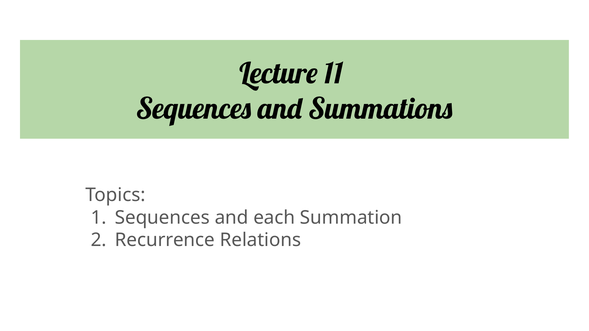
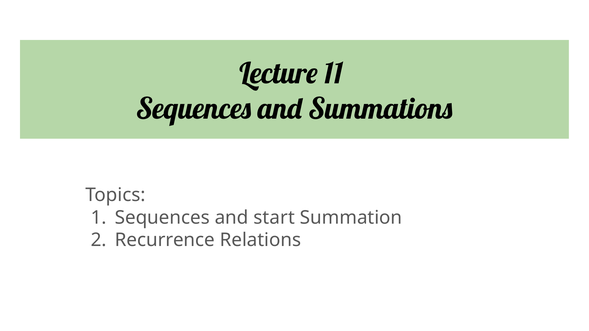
each: each -> start (274, 218)
